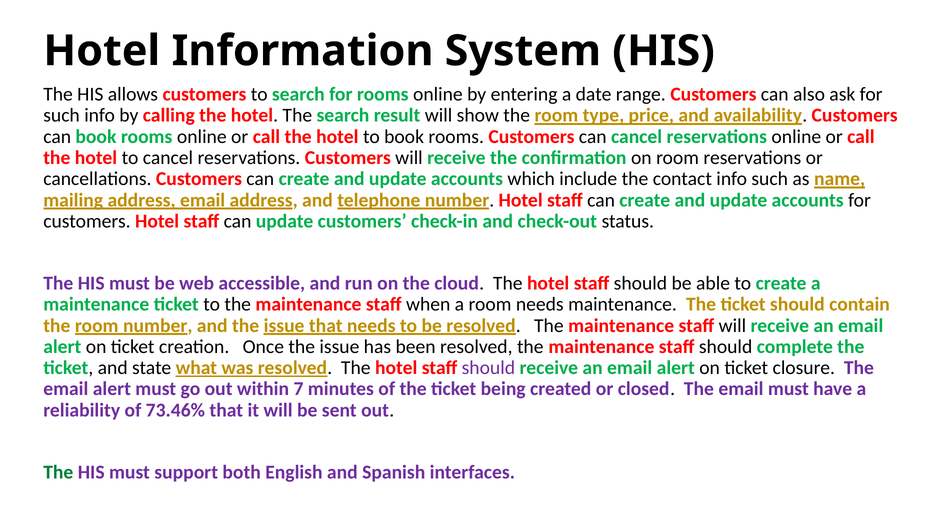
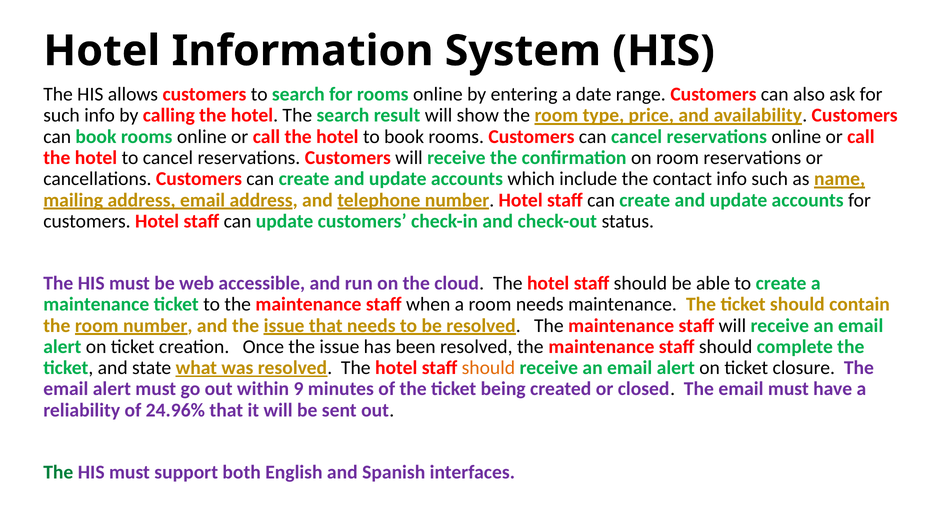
should colour: purple -> orange (488, 368)
7: 7 -> 9 (298, 389)
73.46%: 73.46% -> 24.96% (175, 410)
